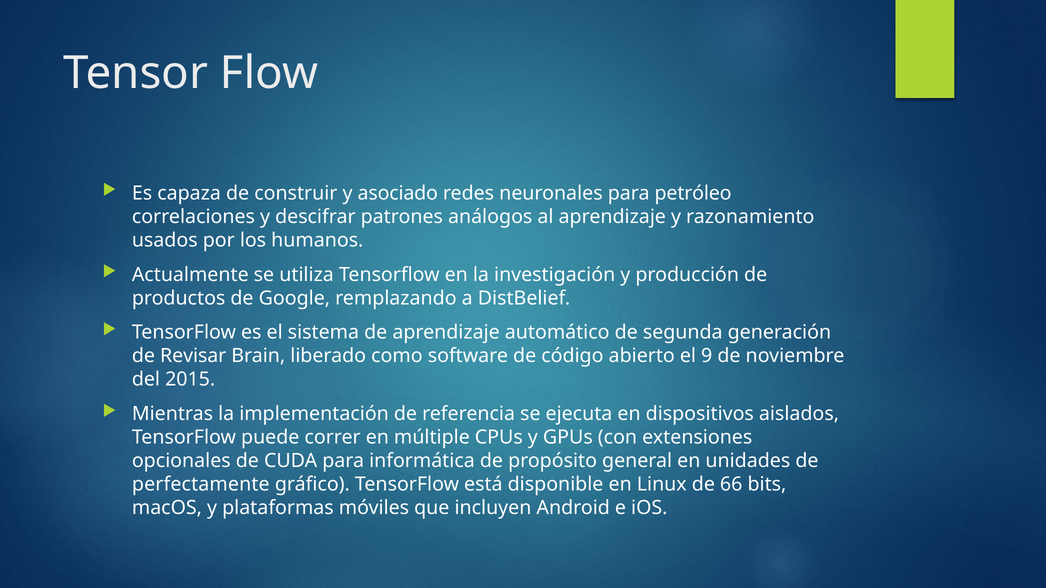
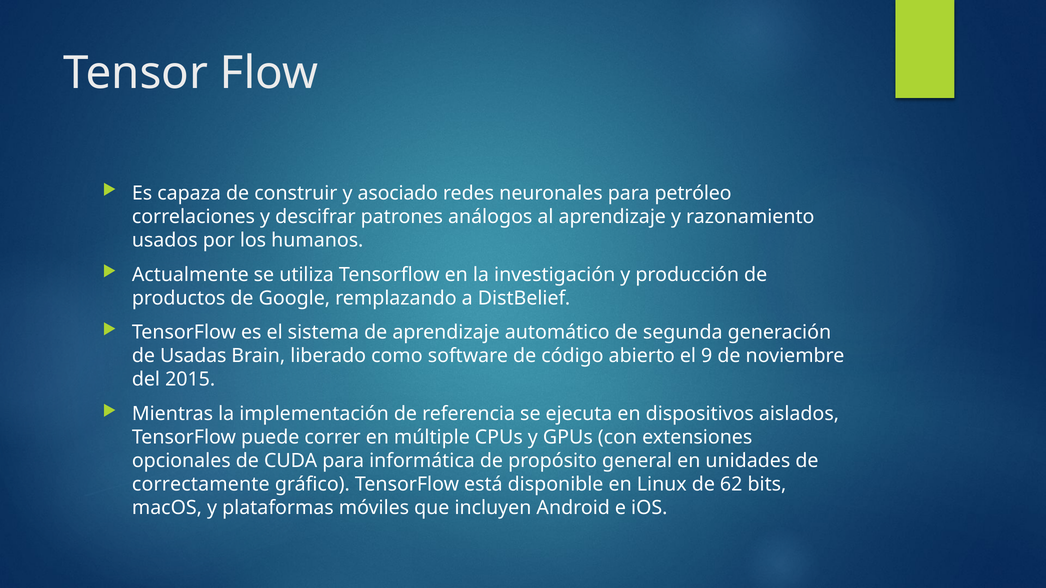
Revisar: Revisar -> Usadas (193, 356)
perfectamente: perfectamente -> correctamente (201, 485)
66: 66 -> 62 (731, 485)
